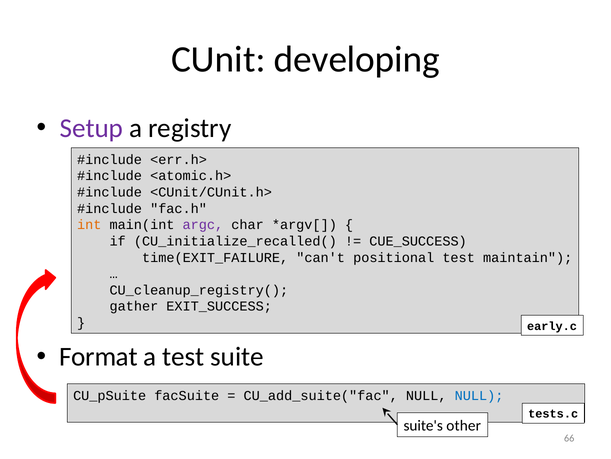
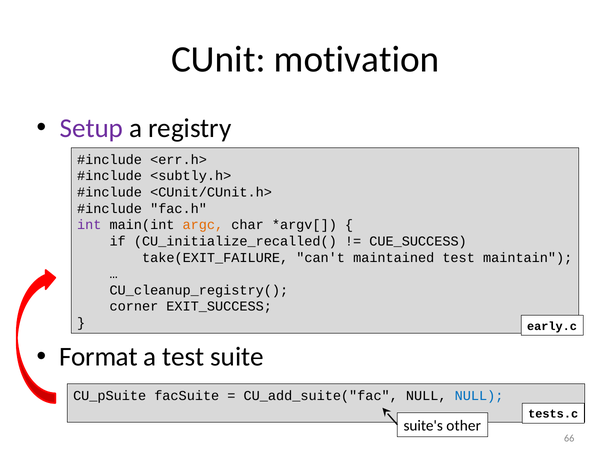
developing: developing -> motivation (357, 59)
<atomic.h>: <atomic.h> -> <subtly.h> (191, 176)
int colour: orange -> purple (89, 225)
argc colour: purple -> orange (203, 225)
time(EXIT_FAILURE: time(EXIT_FAILURE -> take(EXIT_FAILURE (215, 257)
positional: positional -> maintained (394, 257)
gather: gather -> corner (134, 306)
